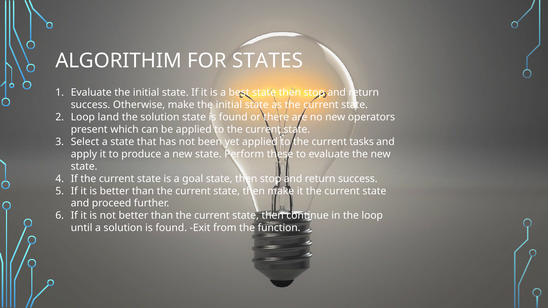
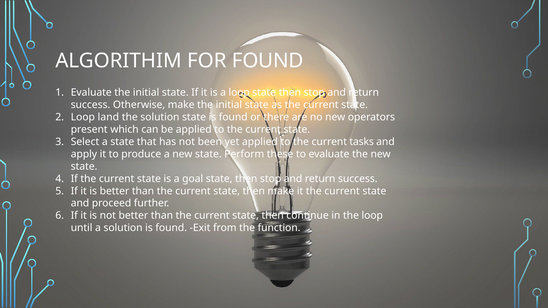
FOR STATES: STATES -> FOUND (268, 61)
a best: best -> loop (239, 92)
